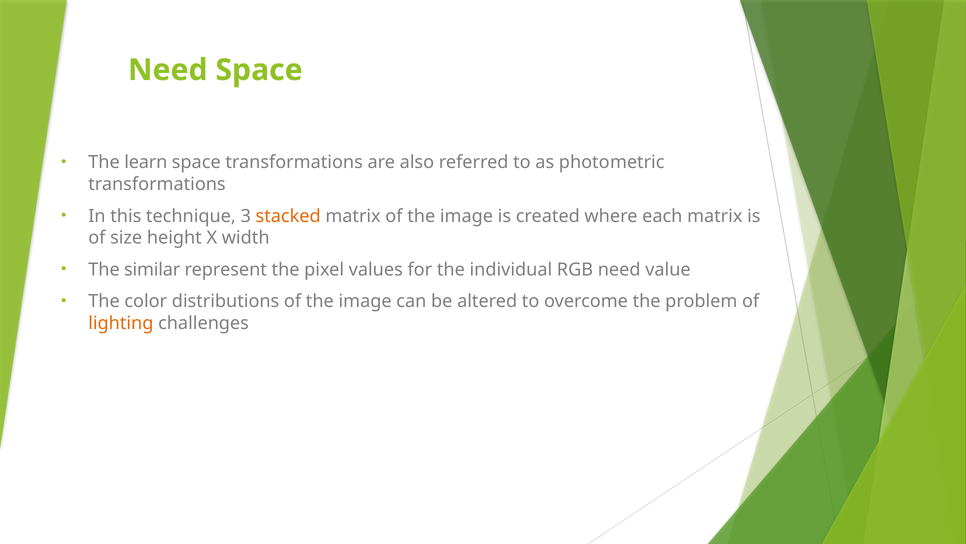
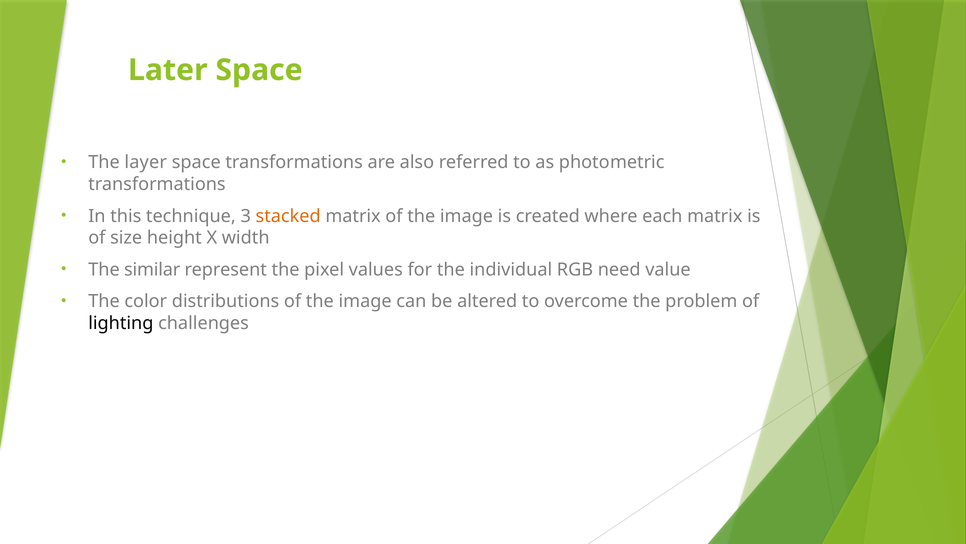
Need: Need -> Later (168, 70)
learn: learn -> layer (146, 162)
lighting colour: orange -> black (121, 323)
